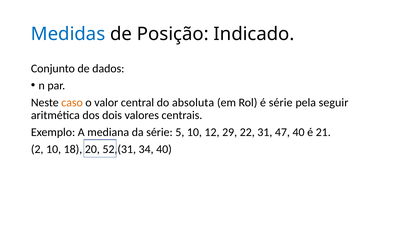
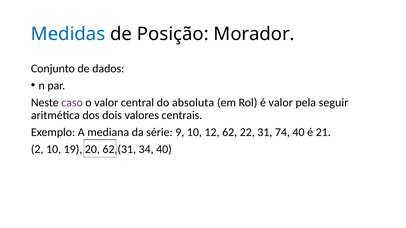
Indicado: Indicado -> Morador (254, 34)
caso colour: orange -> purple (72, 103)
é série: série -> valor (281, 103)
5: 5 -> 9 (180, 133)
29: 29 -> 62 (230, 133)
47: 47 -> 74 (282, 133)
18: 18 -> 19 (73, 150)
52,(31: 52,(31 -> 62,(31 (119, 150)
